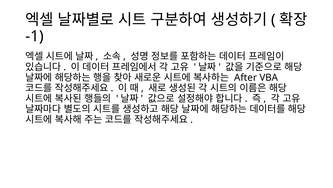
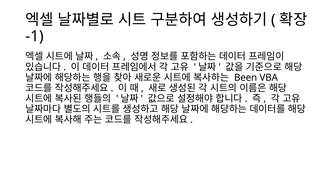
After: After -> Been (246, 77)
